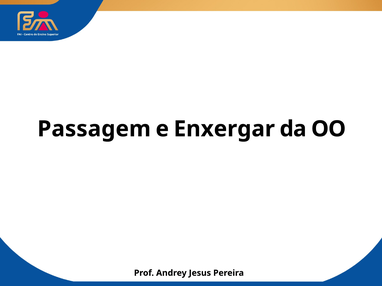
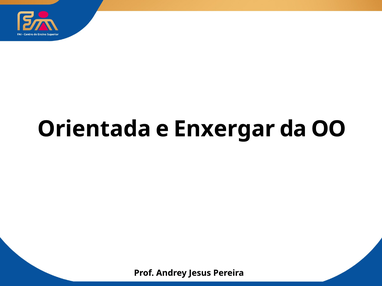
Passagem: Passagem -> Orientada (94, 129)
